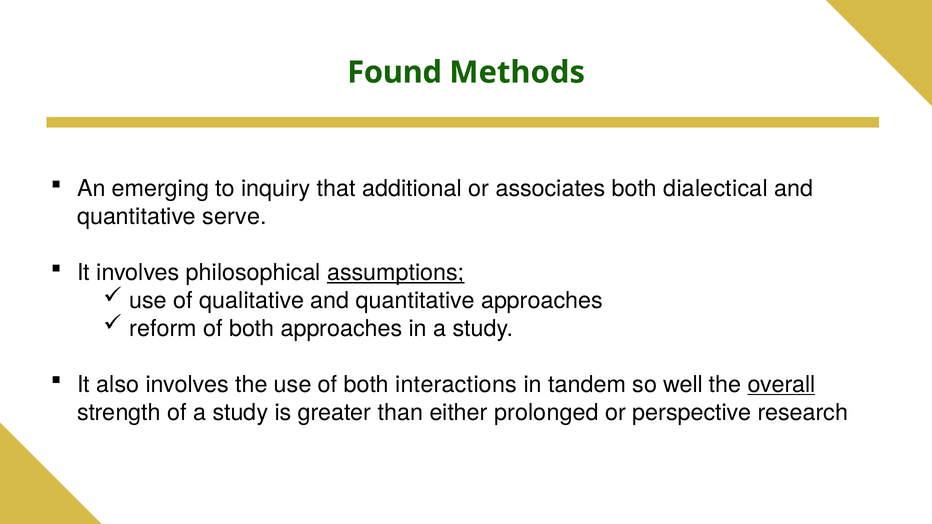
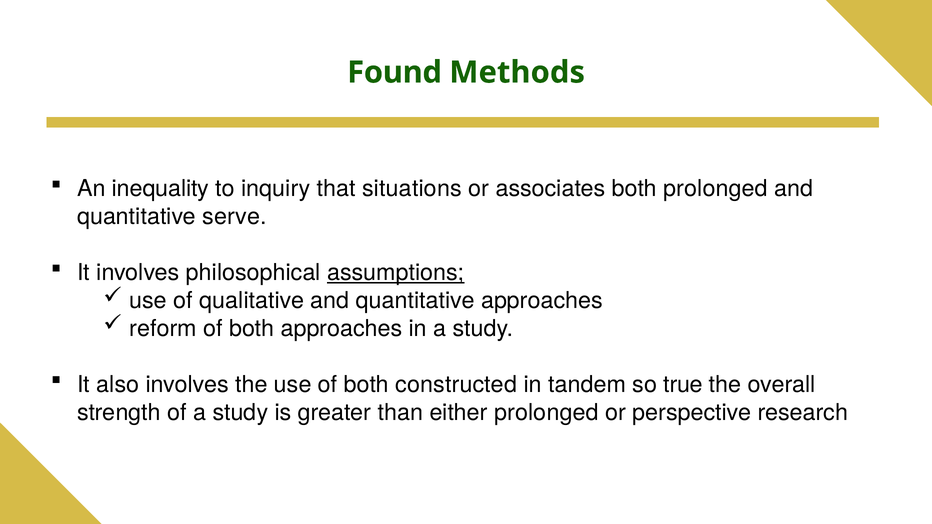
emerging: emerging -> inequality (161, 189)
additional: additional -> situations (412, 189)
both dialectical: dialectical -> prolonged (716, 189)
interactions: interactions -> constructed (456, 385)
well: well -> true (683, 385)
overall underline: present -> none (781, 385)
